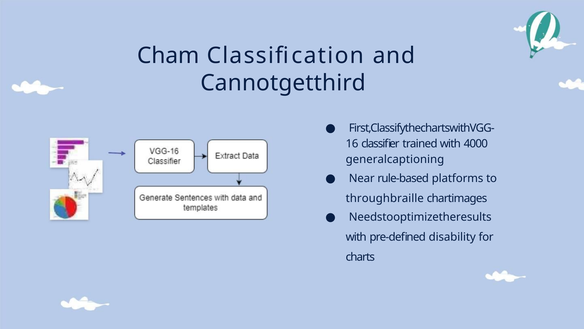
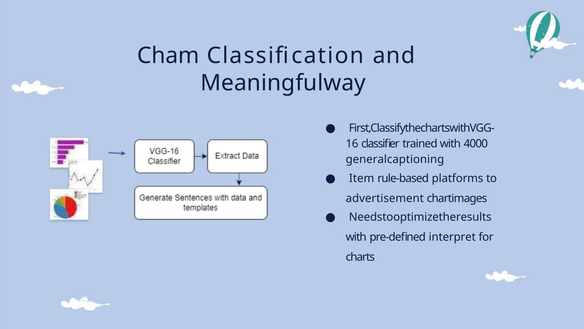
Cannotgetthird: Cannotgetthird -> Meaningfulway (283, 83)
Near: Near -> Item (362, 178)
throughbraille: throughbraille -> advertisement (385, 198)
disability: disability -> interpret (452, 237)
